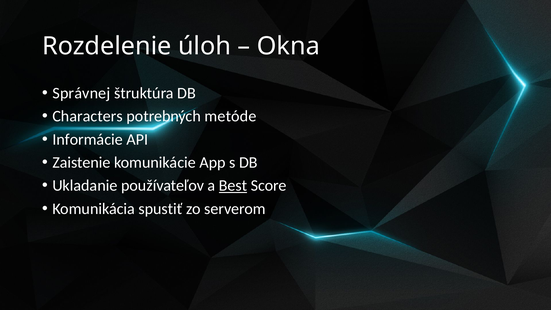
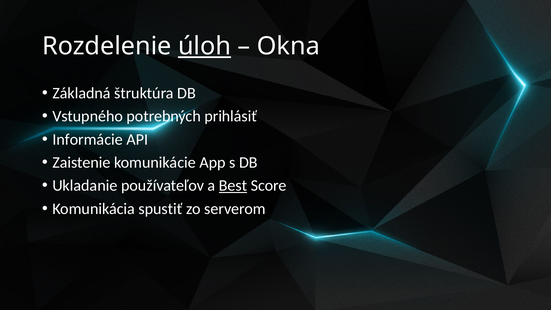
úloh underline: none -> present (205, 46)
Správnej: Správnej -> Základná (81, 93)
Characters: Characters -> Vstupného (88, 116)
metóde: metóde -> prihlásiť (231, 116)
